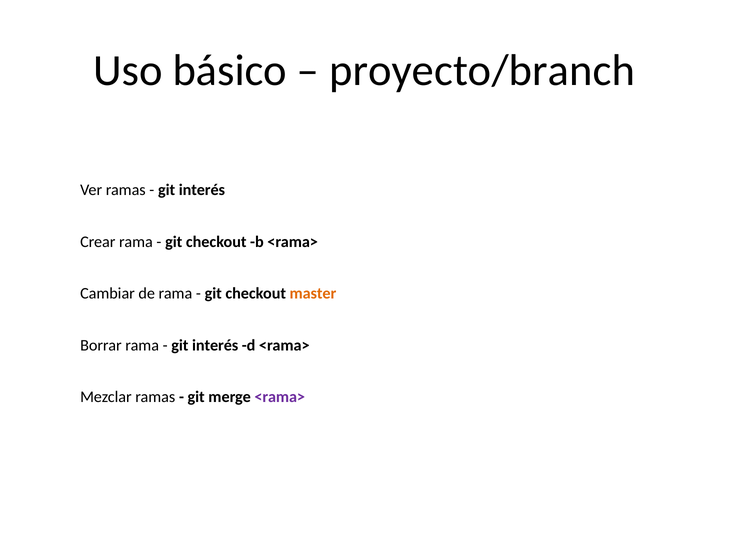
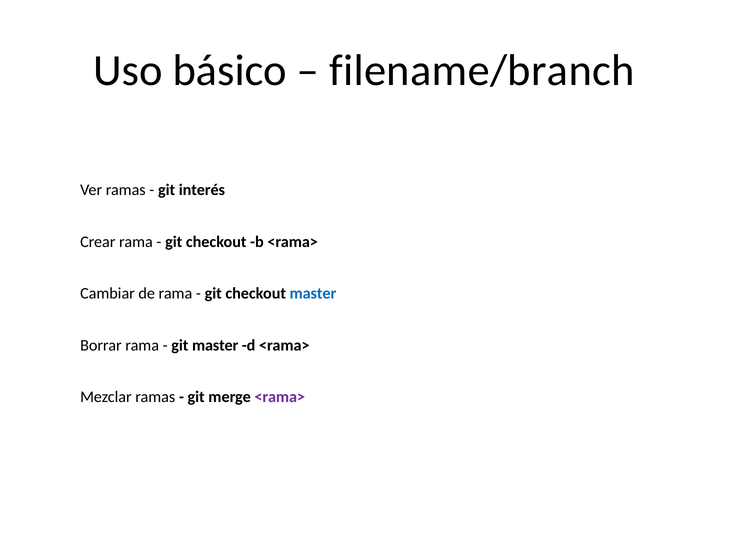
proyecto/branch: proyecto/branch -> filename/branch (482, 71)
master colour: orange -> blue (313, 294)
interés: interés -> master (215, 346)
